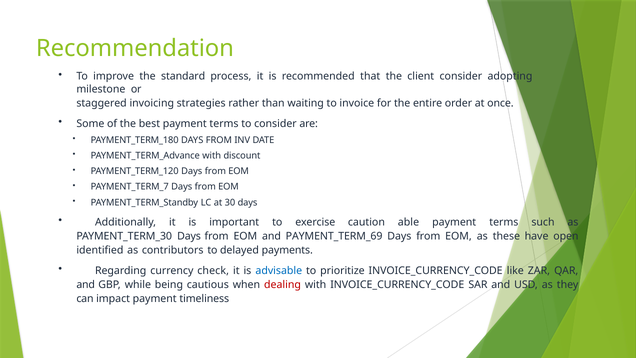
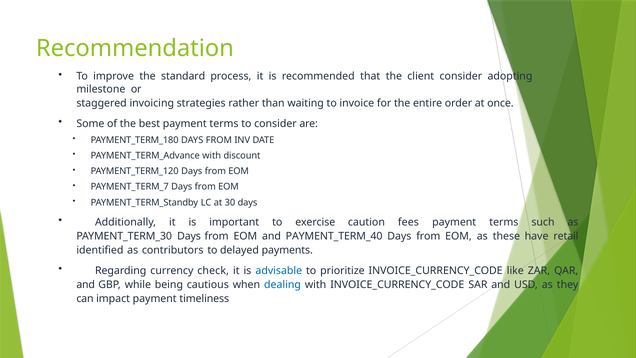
able: able -> fees (408, 222)
PAYMENT_TERM_69: PAYMENT_TERM_69 -> PAYMENT_TERM_40 (334, 236)
open: open -> retail (566, 236)
dealing colour: red -> blue (283, 284)
